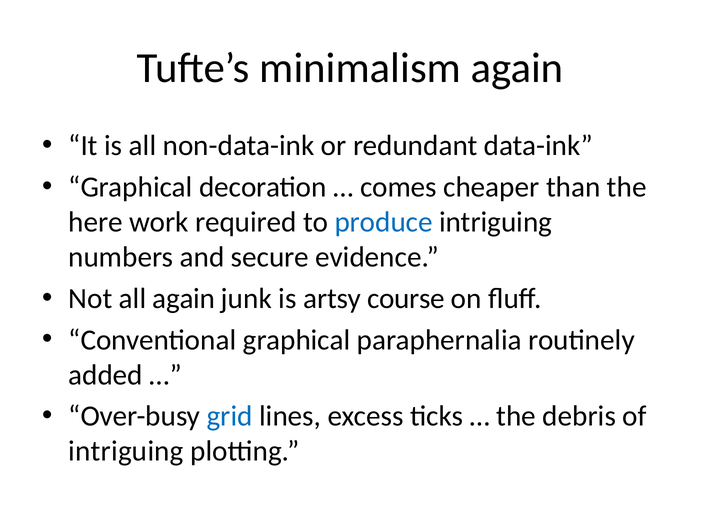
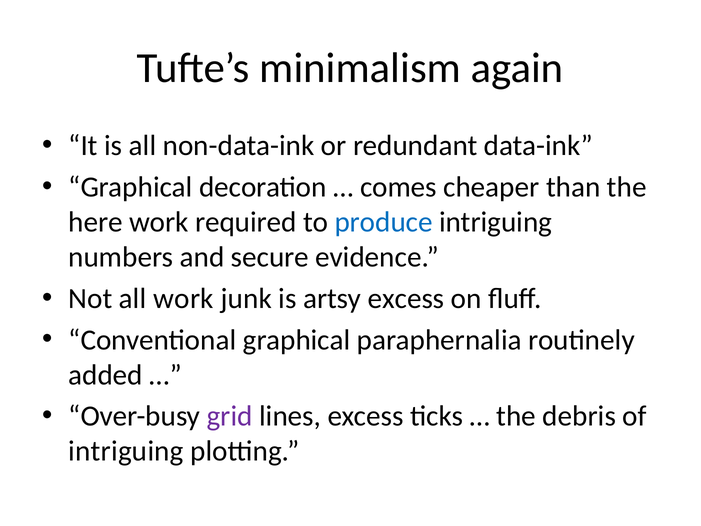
all again: again -> work (183, 298)
artsy course: course -> excess (406, 298)
grid colour: blue -> purple (230, 416)
